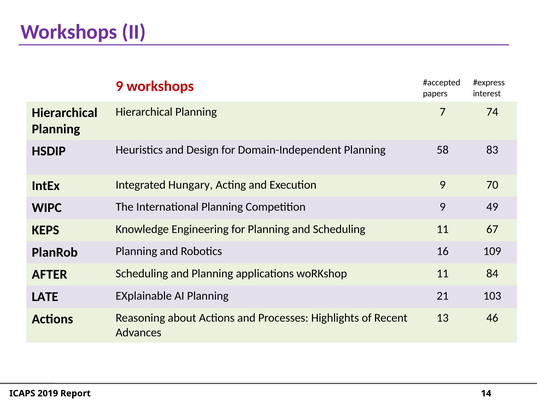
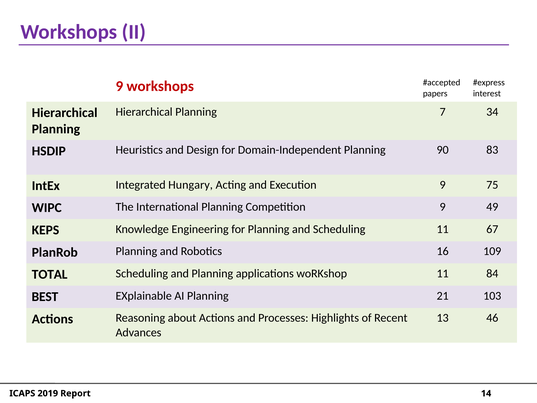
74: 74 -> 34 (492, 112)
58: 58 -> 90 (443, 150)
70: 70 -> 75 (492, 185)
AFTER: AFTER -> TOTAL (50, 274)
LATE: LATE -> BEST (45, 297)
